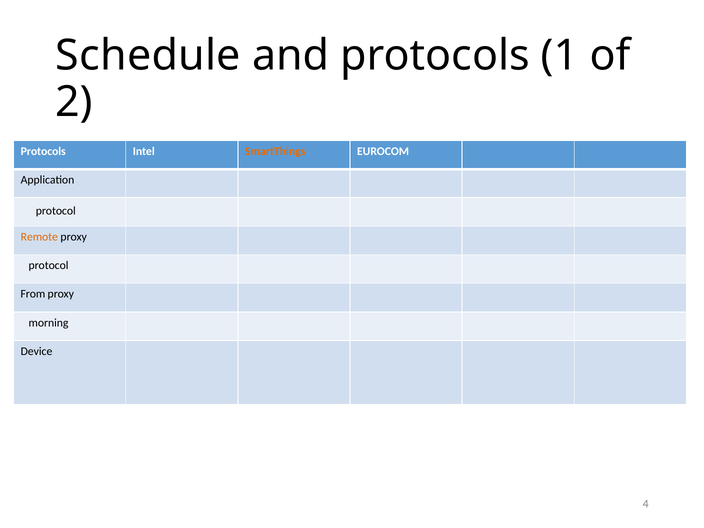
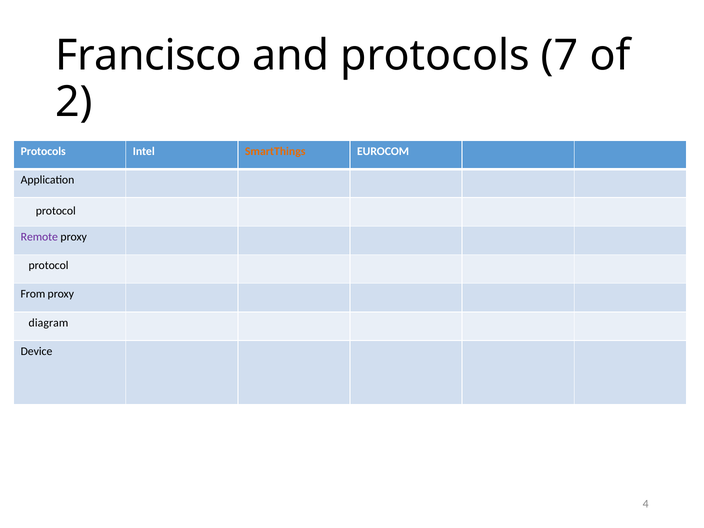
Schedule: Schedule -> Francisco (148, 56)
1: 1 -> 7 (560, 56)
Remote colour: orange -> purple (39, 237)
morning: morning -> diagram (48, 323)
